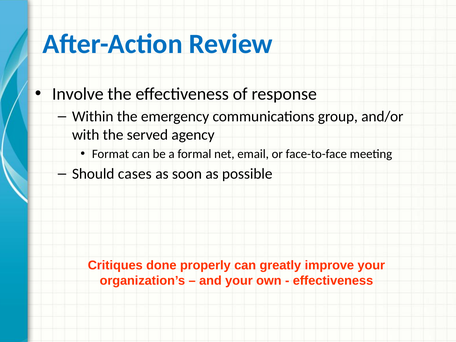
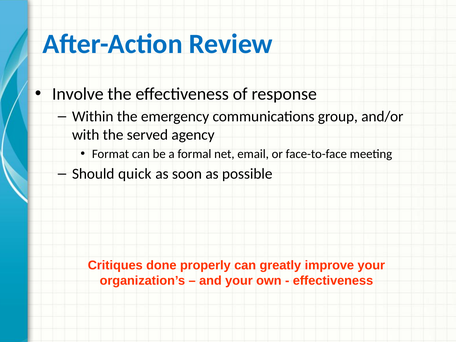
cases: cases -> quick (135, 174)
